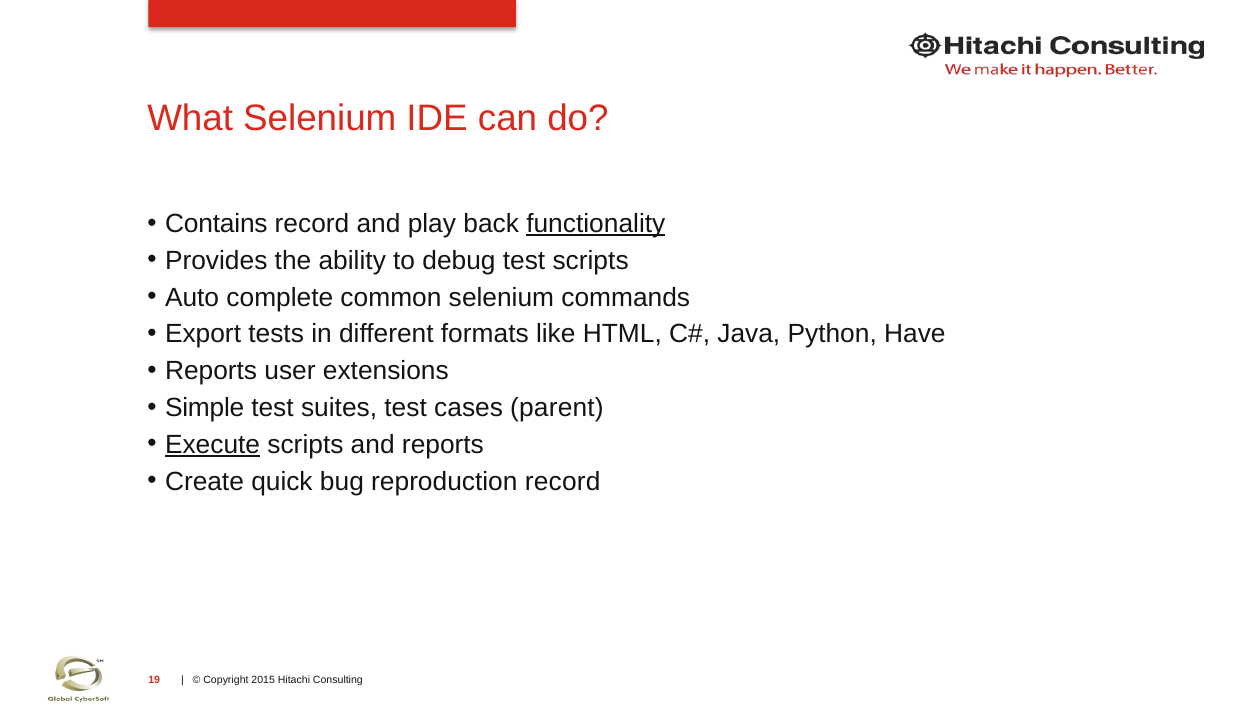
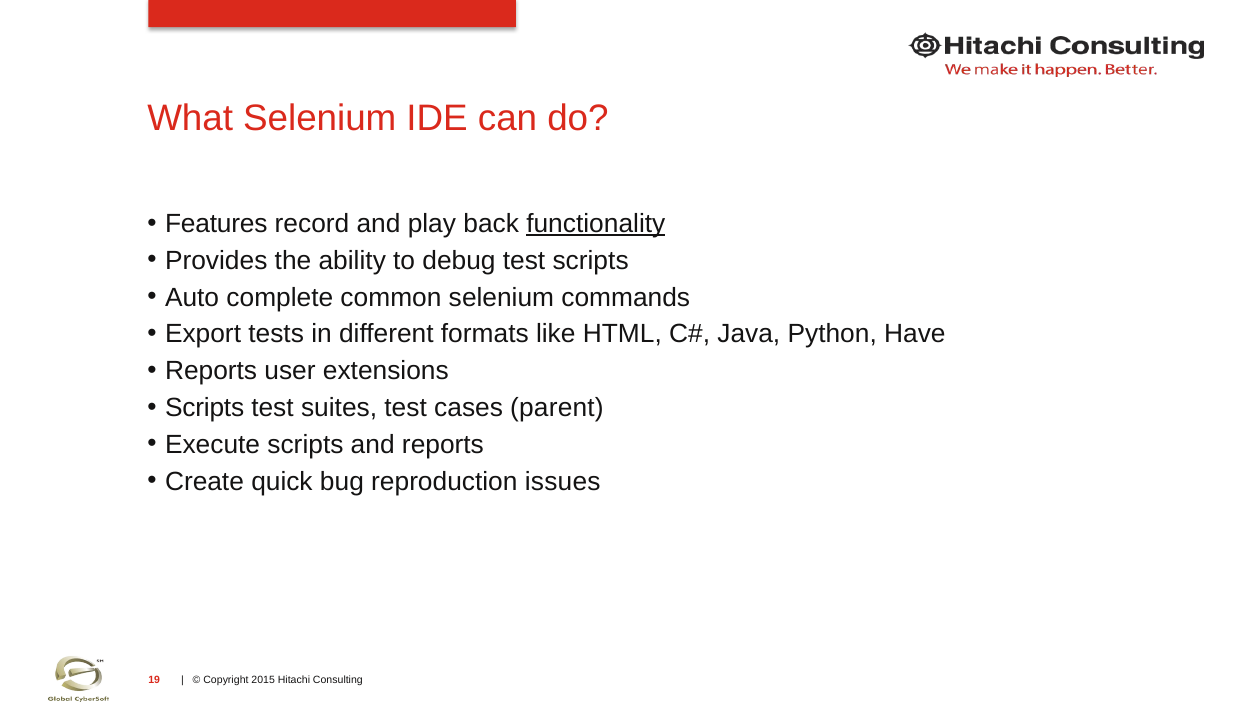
Contains: Contains -> Features (216, 224)
Simple: Simple -> Scripts (205, 408)
Execute underline: present -> none (213, 445)
reproduction record: record -> issues (563, 482)
